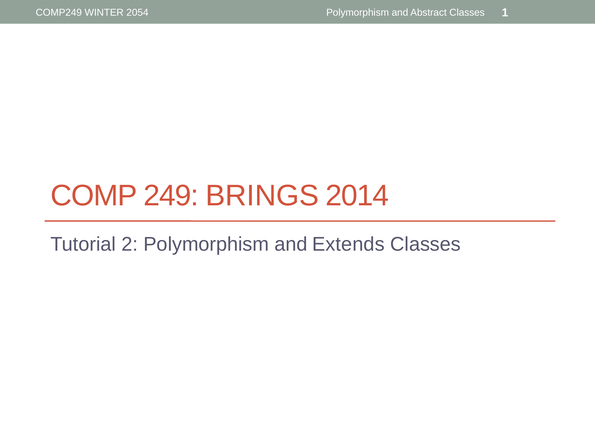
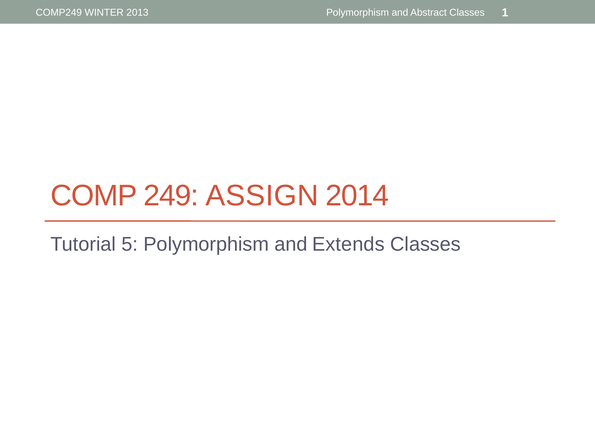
2054: 2054 -> 2013 (137, 13)
BRINGS: BRINGS -> ASSIGN (262, 196)
2: 2 -> 5 (130, 244)
